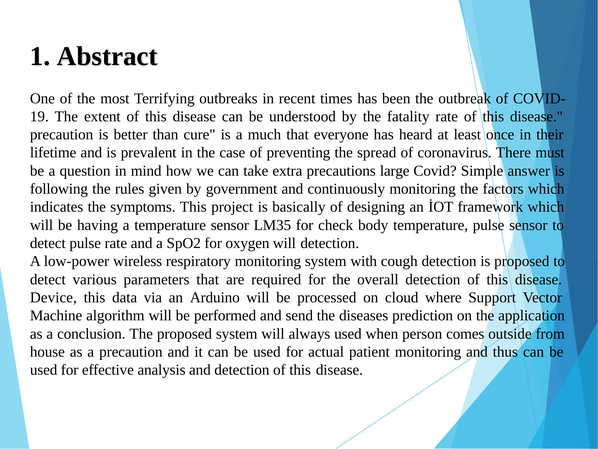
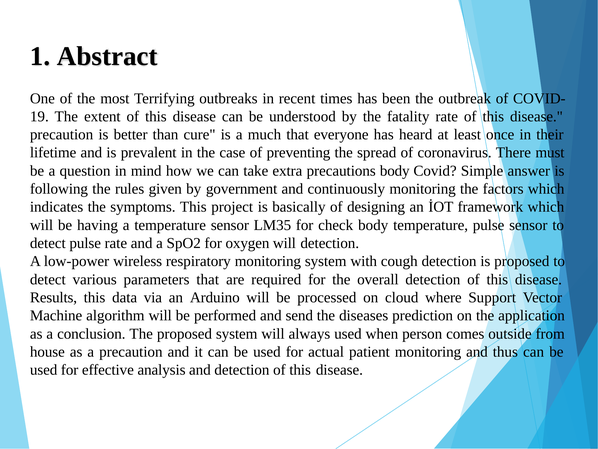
precautions large: large -> body (395, 171)
Device: Device -> Results (53, 297)
